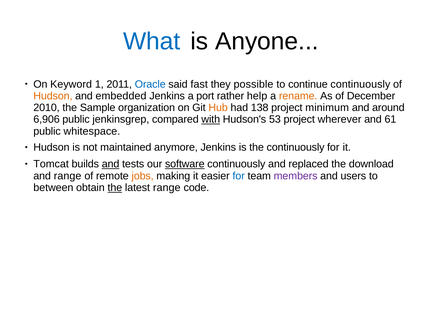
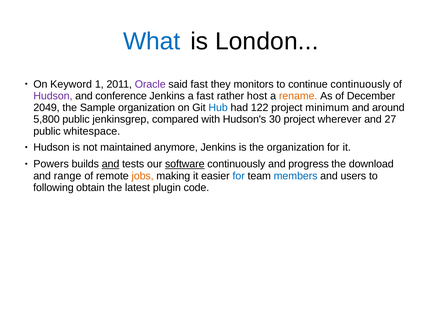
Anyone: Anyone -> London (267, 41)
Oracle colour: blue -> purple (150, 84)
possible: possible -> monitors (254, 84)
Hudson colour: orange -> purple (53, 96)
embedded: embedded -> conference (121, 96)
a port: port -> fast (205, 96)
help: help -> host (257, 96)
2010: 2010 -> 2049 (47, 108)
Hub colour: orange -> blue (218, 108)
138: 138 -> 122 (260, 108)
6,906: 6,906 -> 5,800 (47, 119)
with underline: present -> none (211, 119)
53: 53 -> 30 (275, 119)
61: 61 -> 27 (390, 119)
the continuously: continuously -> organization (296, 147)
Tomcat: Tomcat -> Powers (51, 164)
replaced: replaced -> progress (309, 164)
members colour: purple -> blue (296, 176)
between: between -> following (53, 187)
the underline: present -> none (115, 187)
latest range: range -> plugin (167, 187)
